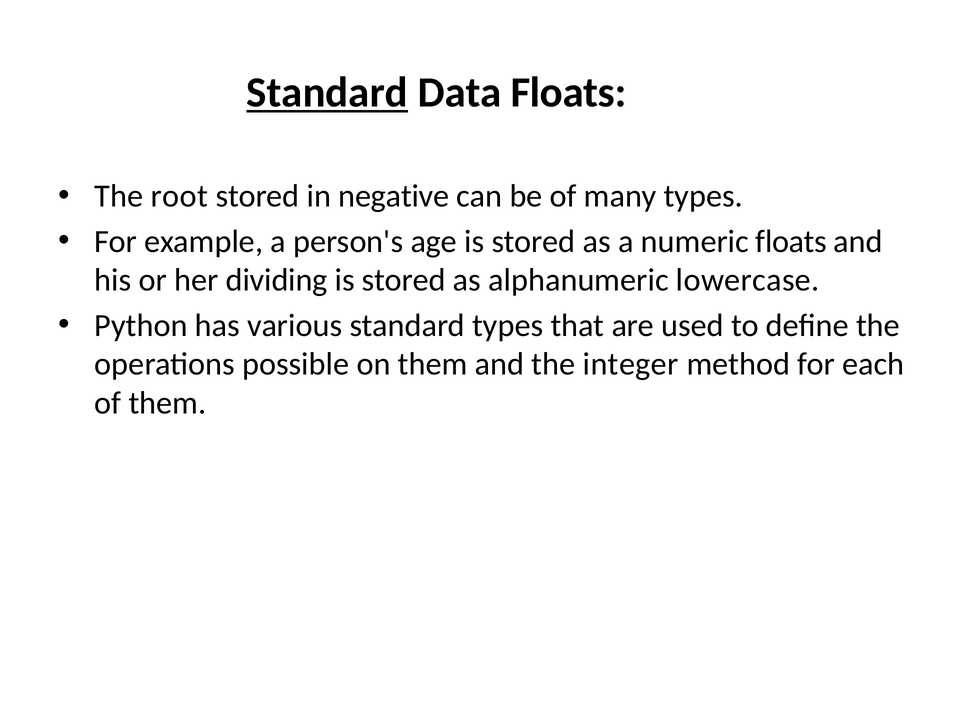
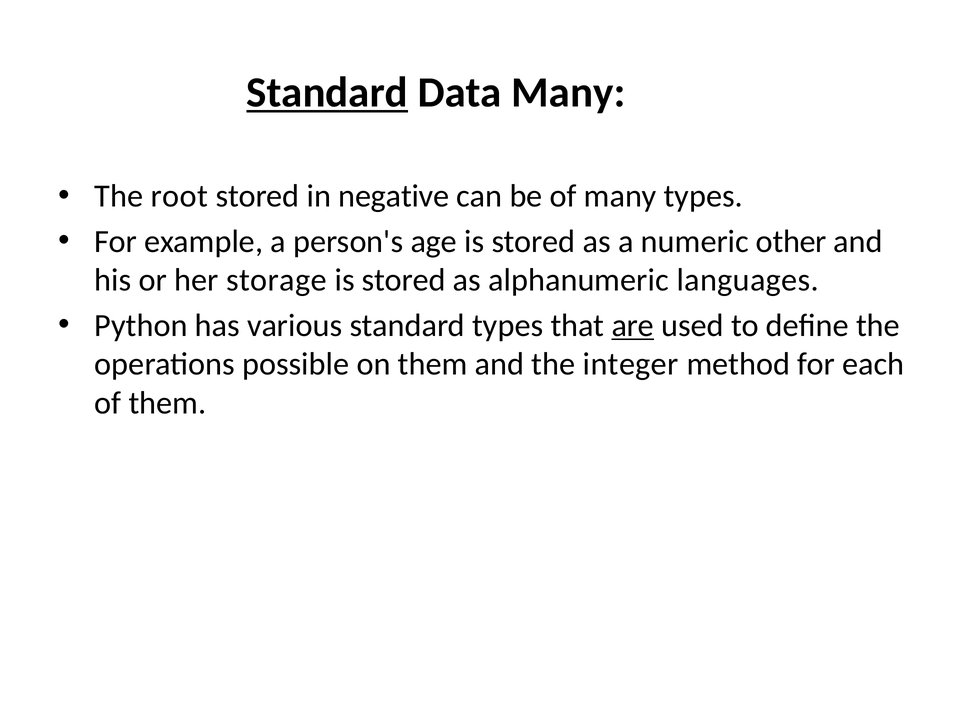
Data Floats: Floats -> Many (568, 93)
numeric floats: floats -> other (791, 241)
dividing: dividing -> storage (276, 280)
lowercase: lowercase -> languages (748, 280)
are underline: none -> present (633, 325)
